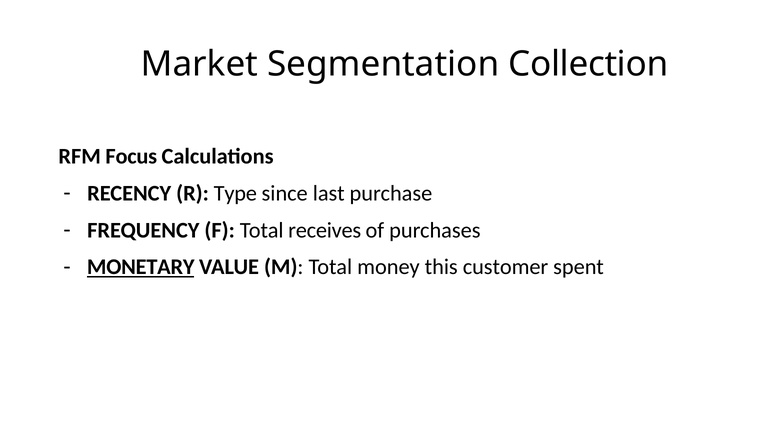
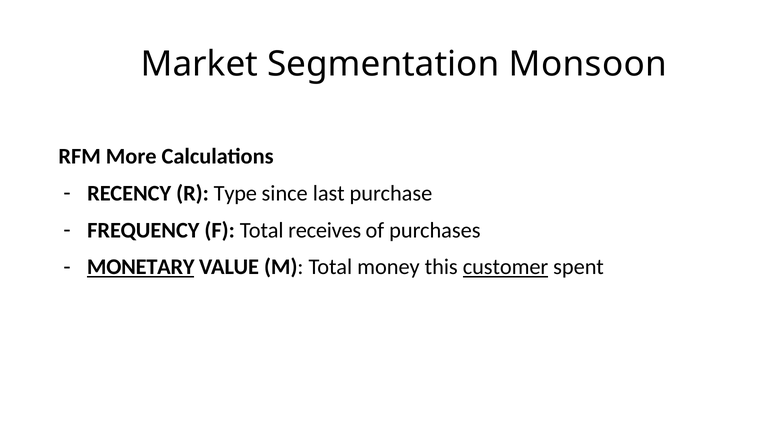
Collection: Collection -> Monsoon (588, 64)
Focus: Focus -> More (131, 157)
customer underline: none -> present (506, 267)
